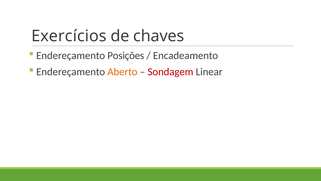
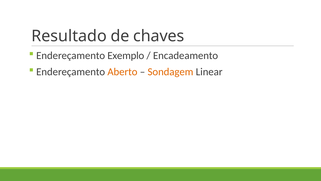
Exercícios: Exercícios -> Resultado (69, 36)
Posições: Posições -> Exemplo (126, 56)
Sondagem colour: red -> orange (170, 72)
